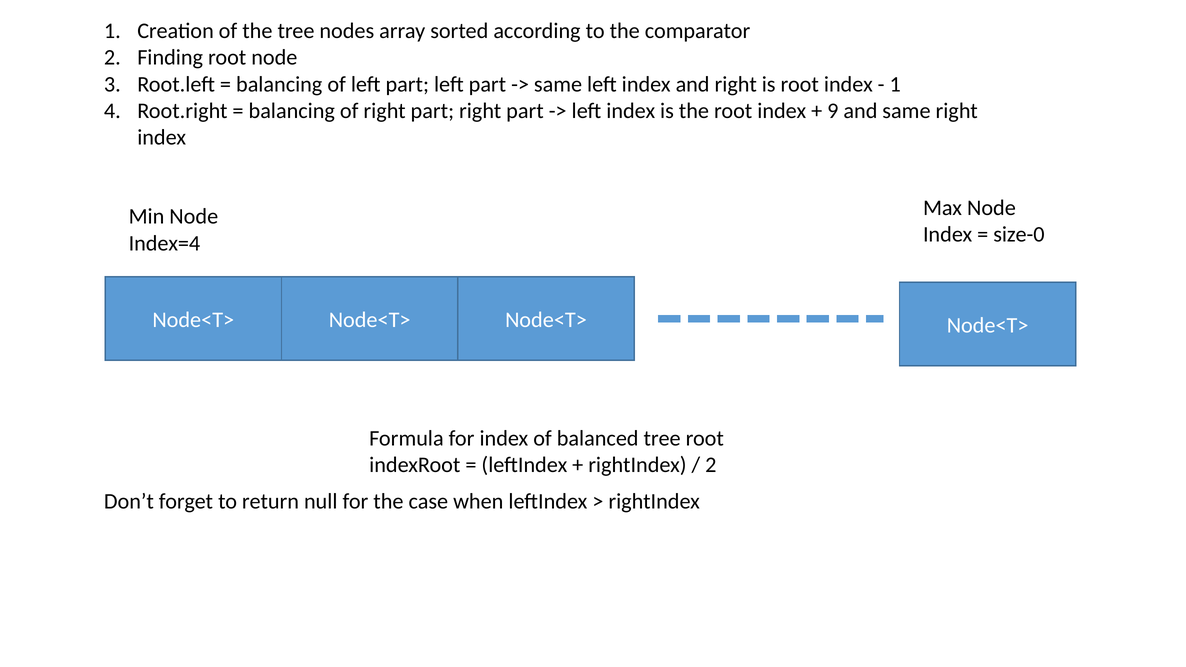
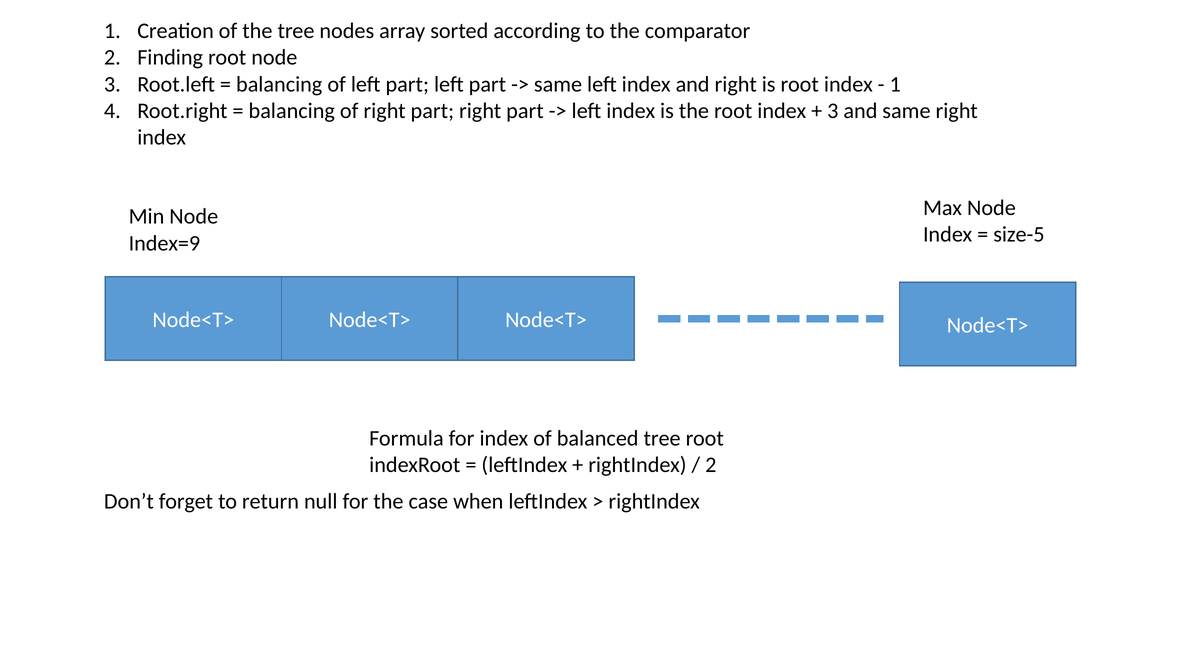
9: 9 -> 3 (833, 111)
size-0: size-0 -> size-5 (1019, 234)
Index=4: Index=4 -> Index=9 (164, 243)
